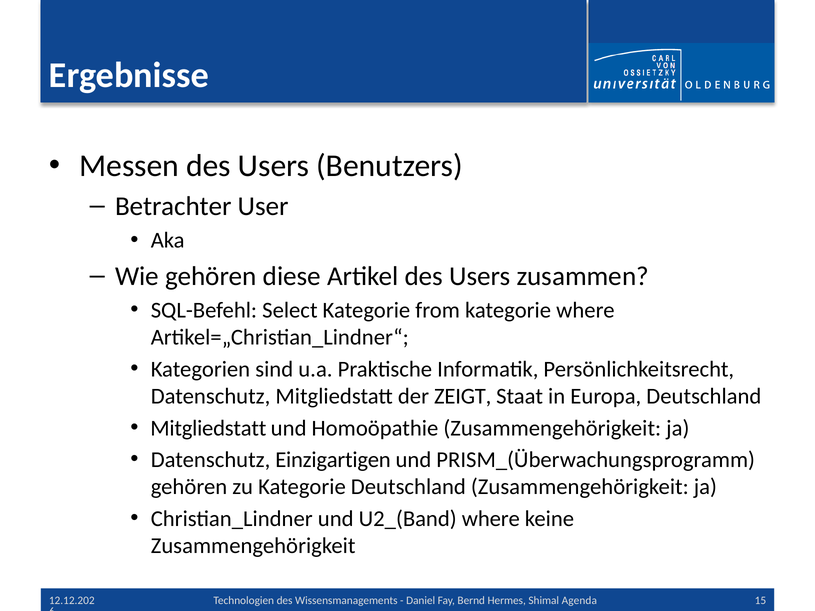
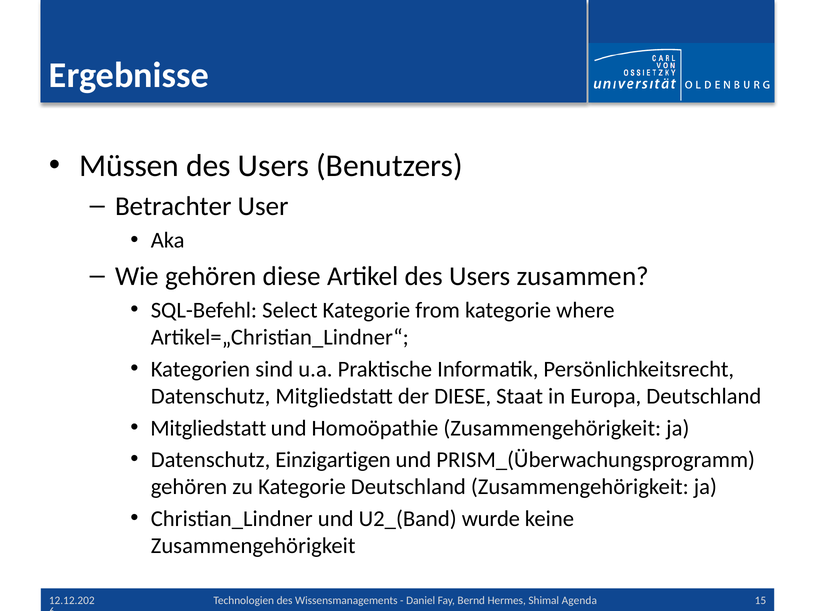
Messen: Messen -> Müssen (129, 166)
der ZEIGT: ZEIGT -> DIESE (463, 397)
U2_(Band where: where -> wurde (491, 519)
